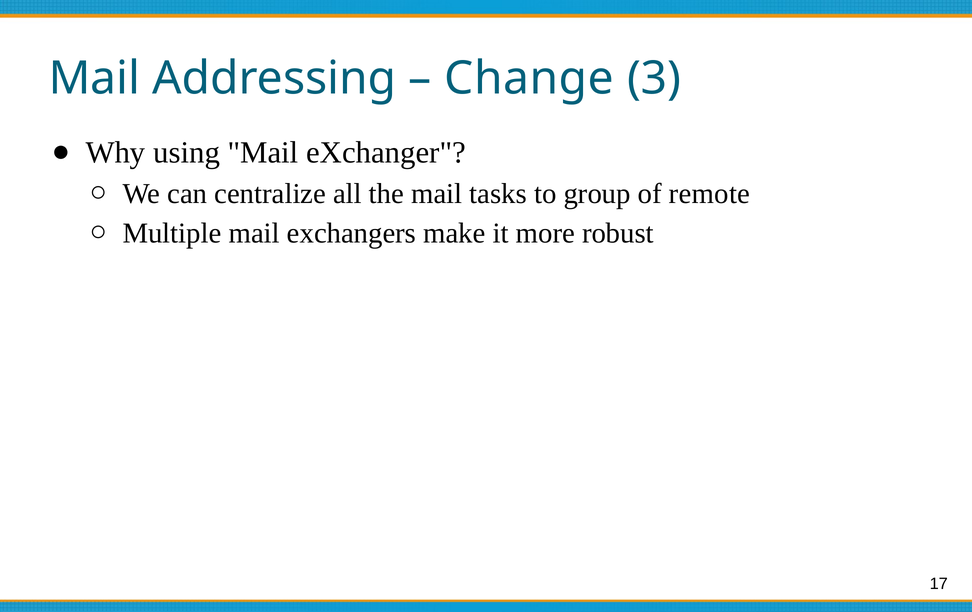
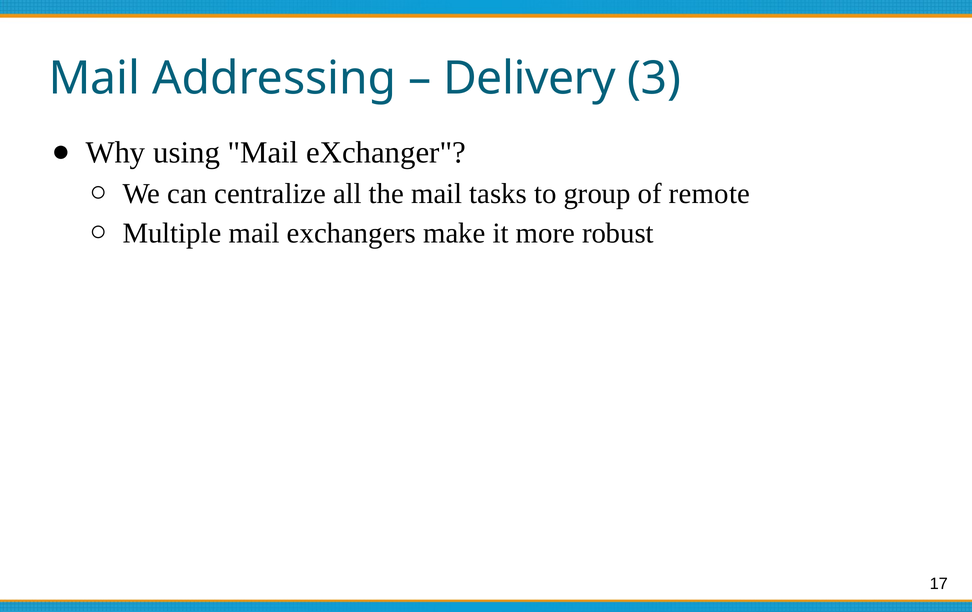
Change: Change -> Delivery (530, 79)
